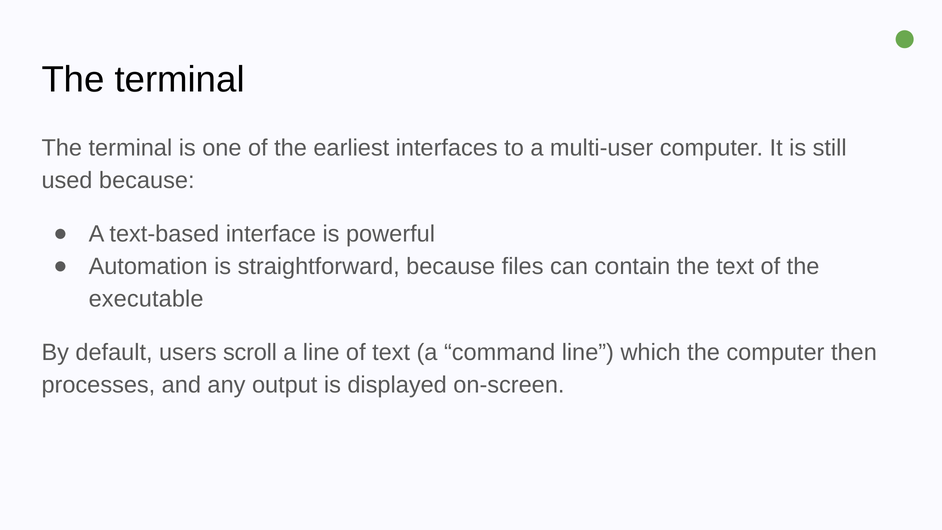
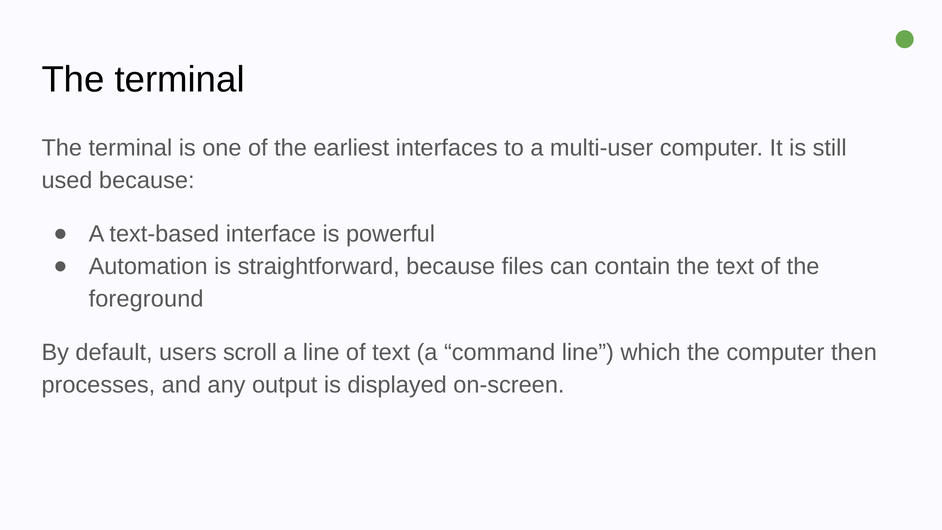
executable: executable -> foreground (146, 299)
